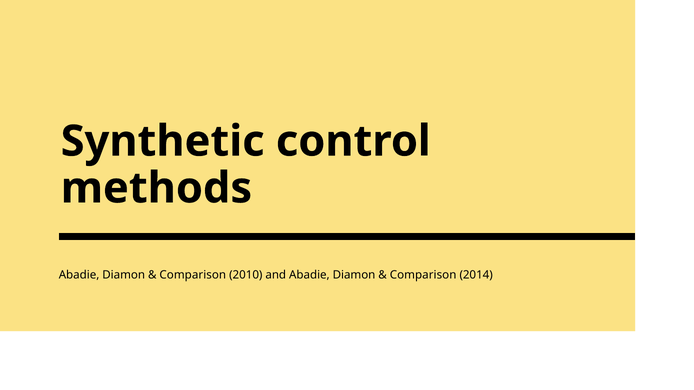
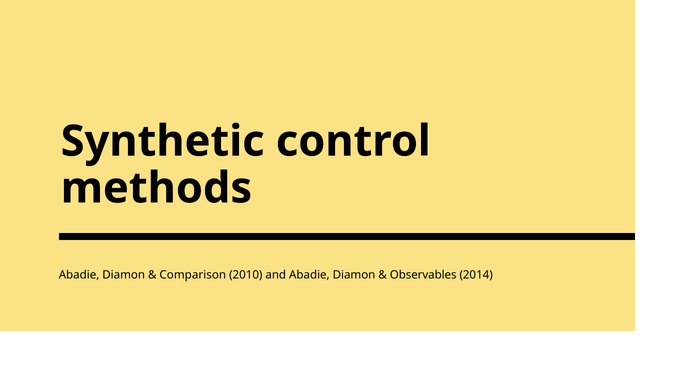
Comparison: Comparison -> Observables (423, 275)
